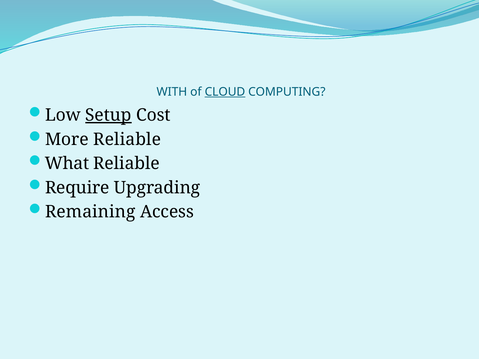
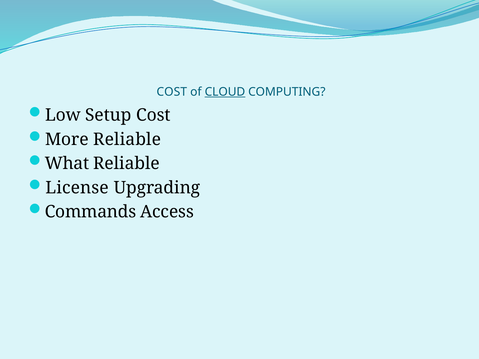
WITH: WITH -> COST (172, 92)
Setup underline: present -> none (108, 115)
Require: Require -> License (77, 188)
Remaining: Remaining -> Commands (90, 212)
